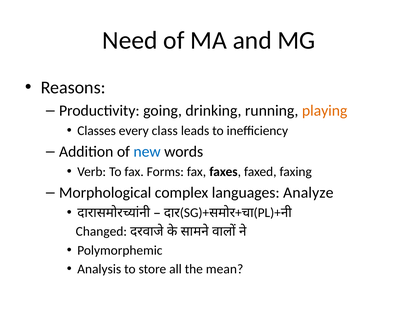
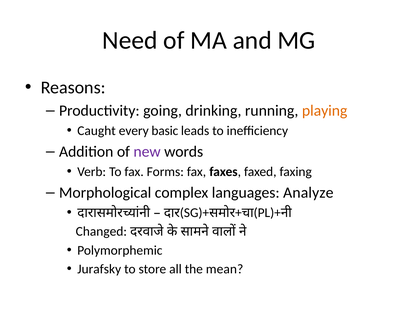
Classes: Classes -> Caught (97, 131)
class: class -> basic (165, 131)
new colour: blue -> purple (147, 151)
Analysis: Analysis -> Jurafsky (99, 269)
